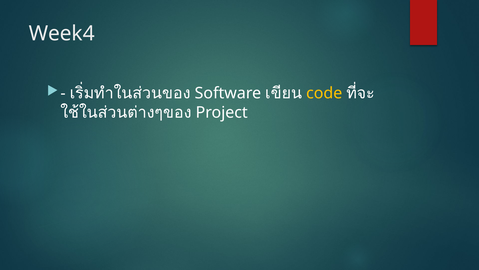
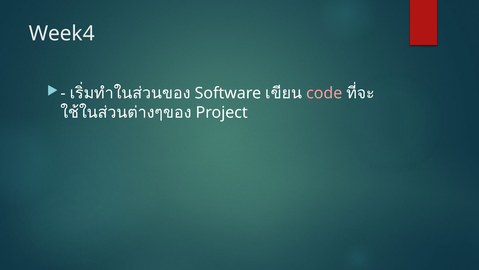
code colour: yellow -> pink (324, 93)
